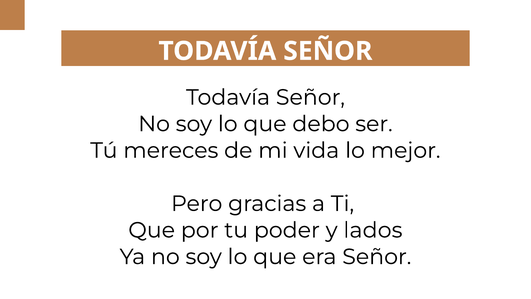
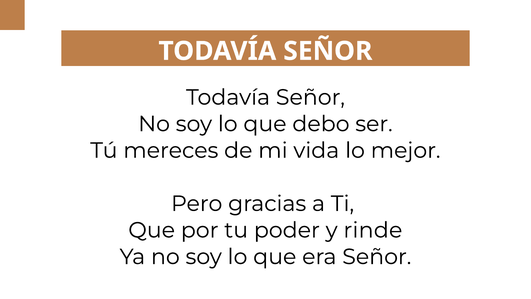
lados: lados -> rinde (373, 230)
